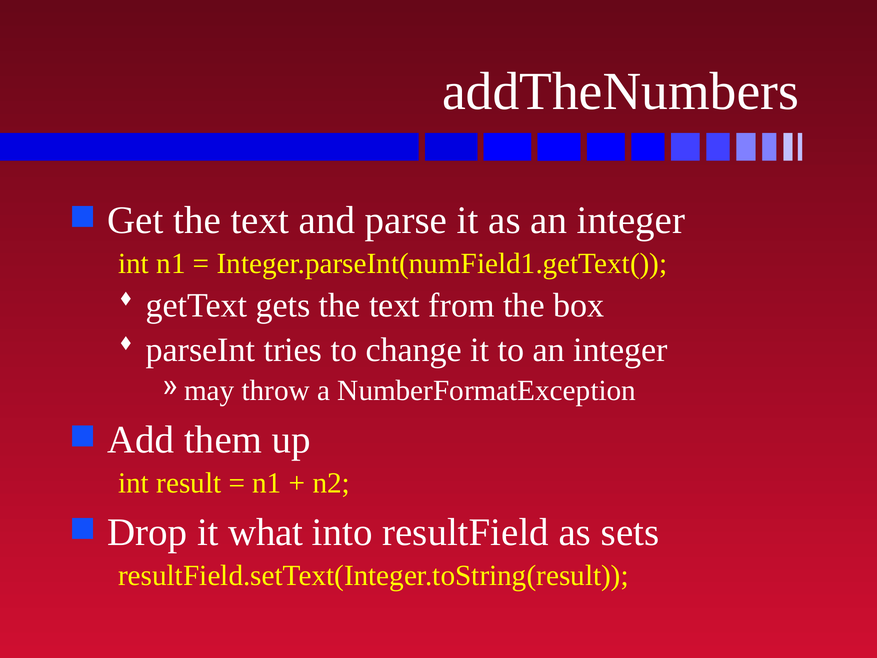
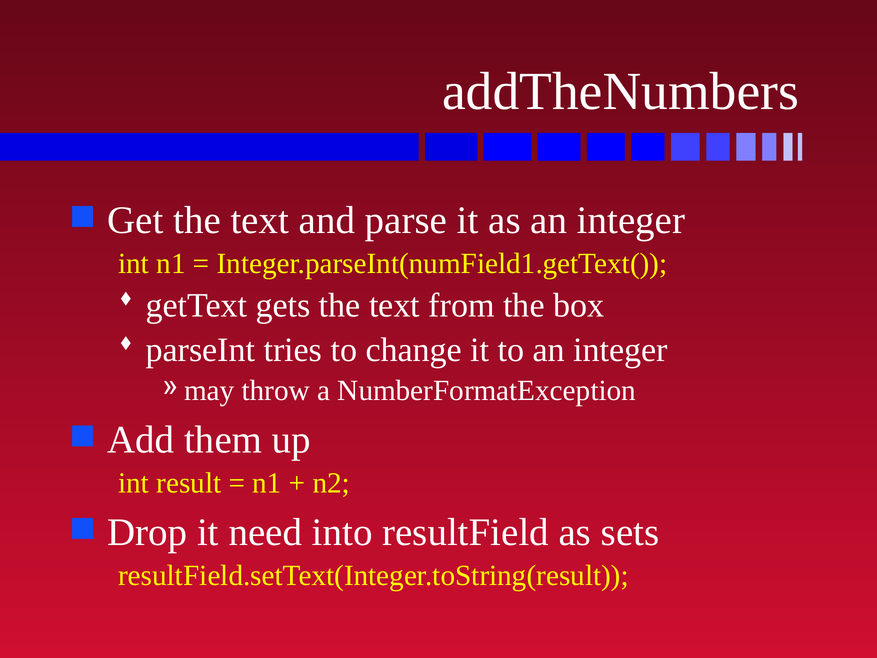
what: what -> need (265, 532)
